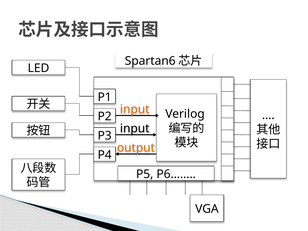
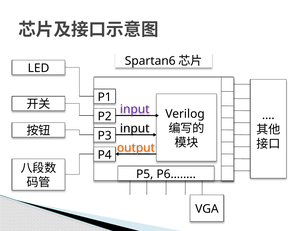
input colour: orange -> purple (135, 109)
